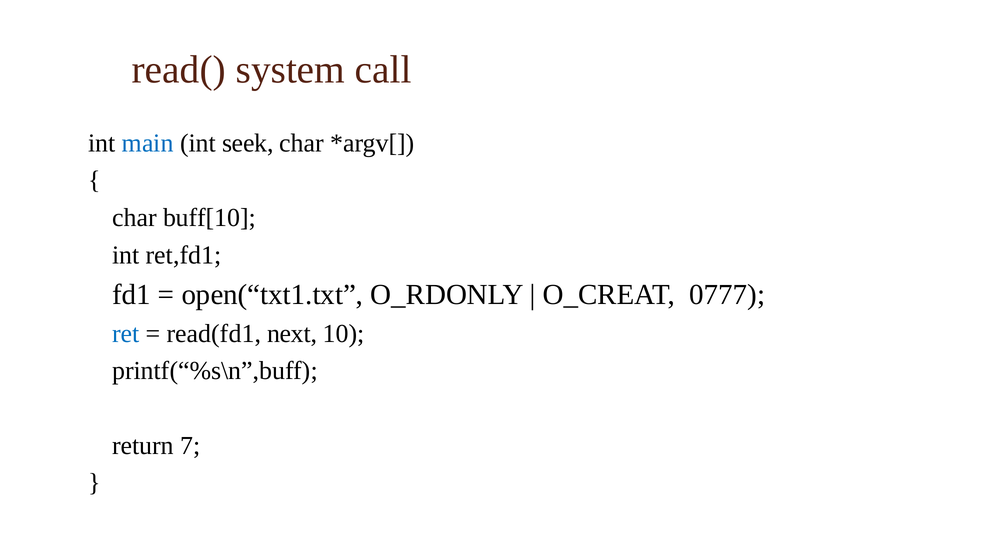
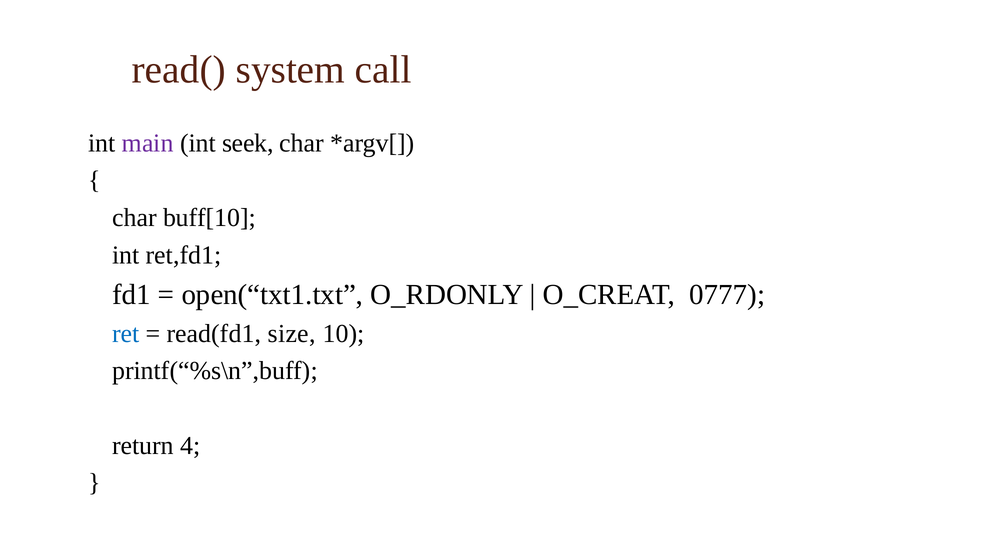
main colour: blue -> purple (148, 143)
next: next -> size (292, 333)
7: 7 -> 4 (190, 445)
